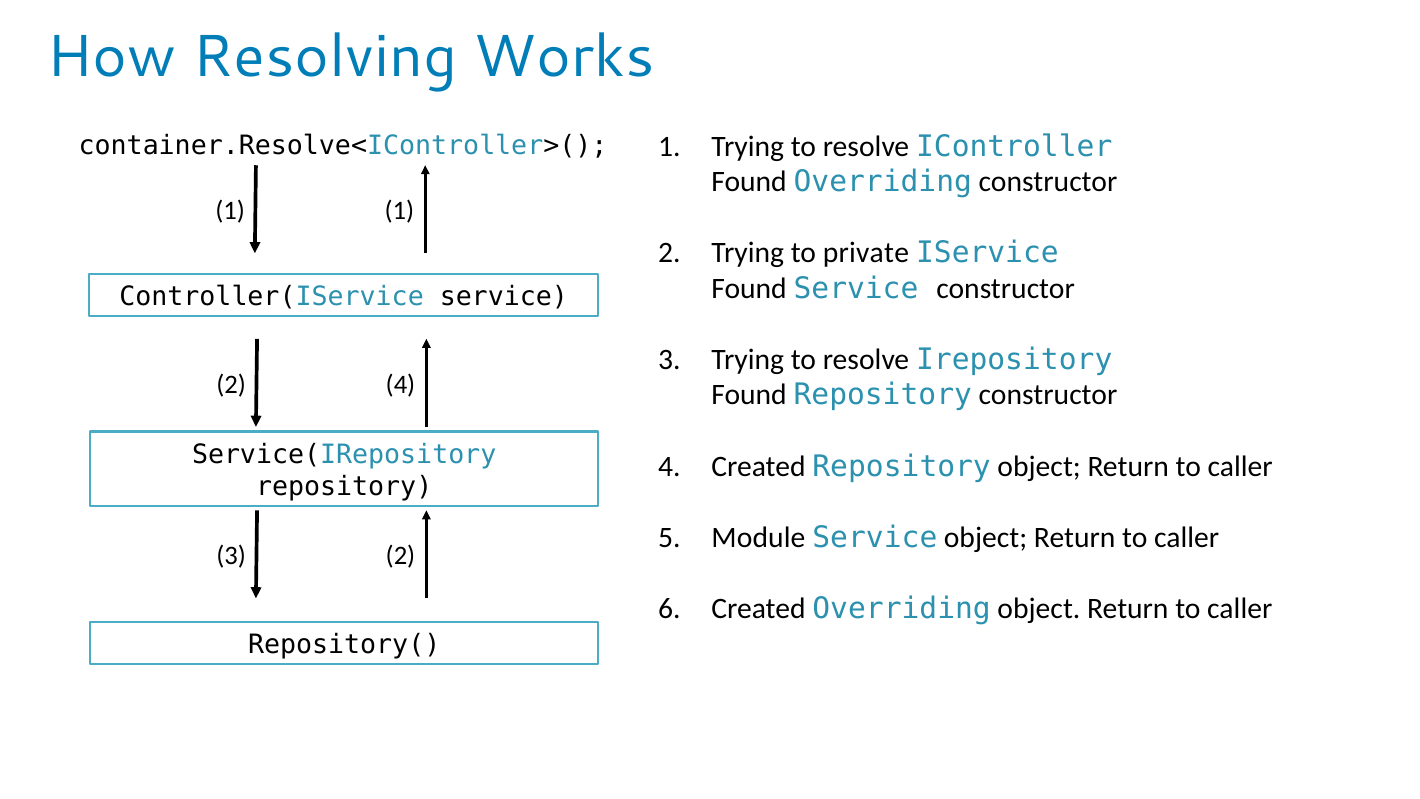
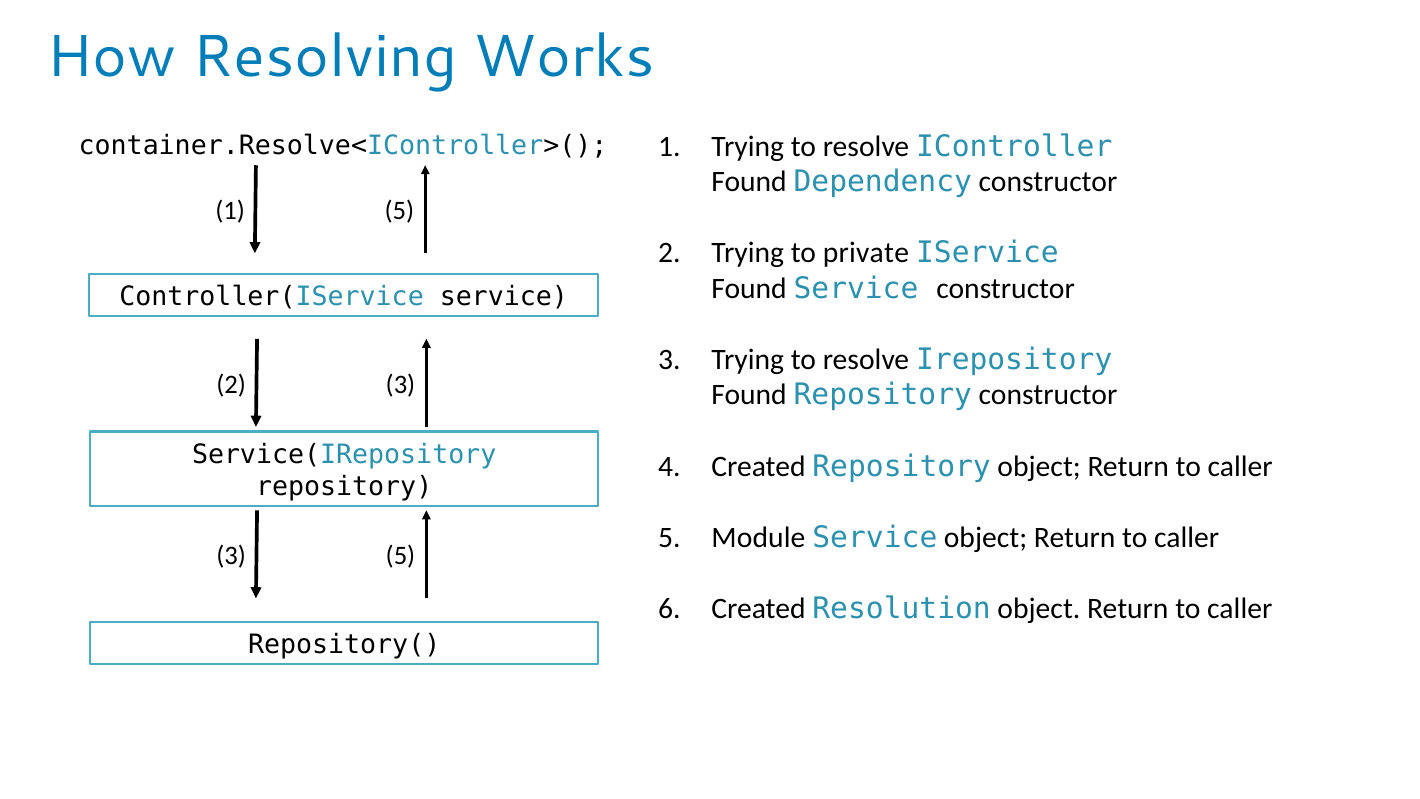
Found Overriding: Overriding -> Dependency (883, 182)
1 1: 1 -> 5 (399, 211)
2 4: 4 -> 3 (401, 384)
3 2: 2 -> 5 (401, 556)
Created Overriding: Overriding -> Resolution (902, 608)
